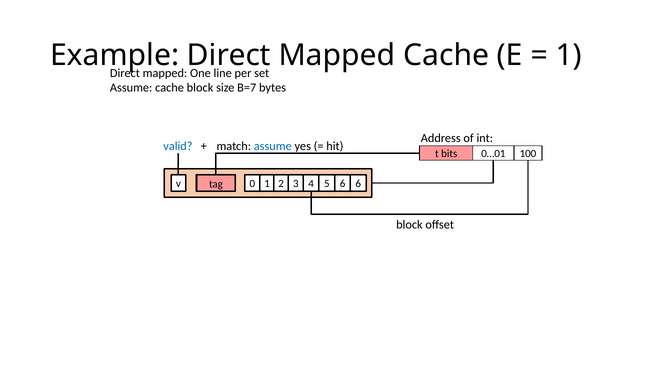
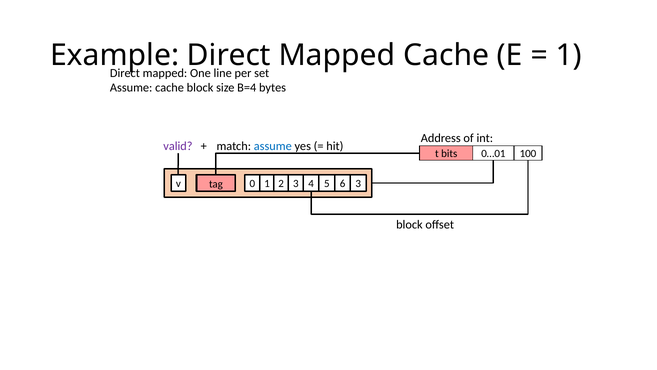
B=7: B=7 -> B=4 (247, 88)
valid colour: blue -> purple (178, 146)
2 6: 6 -> 3 (358, 183)
